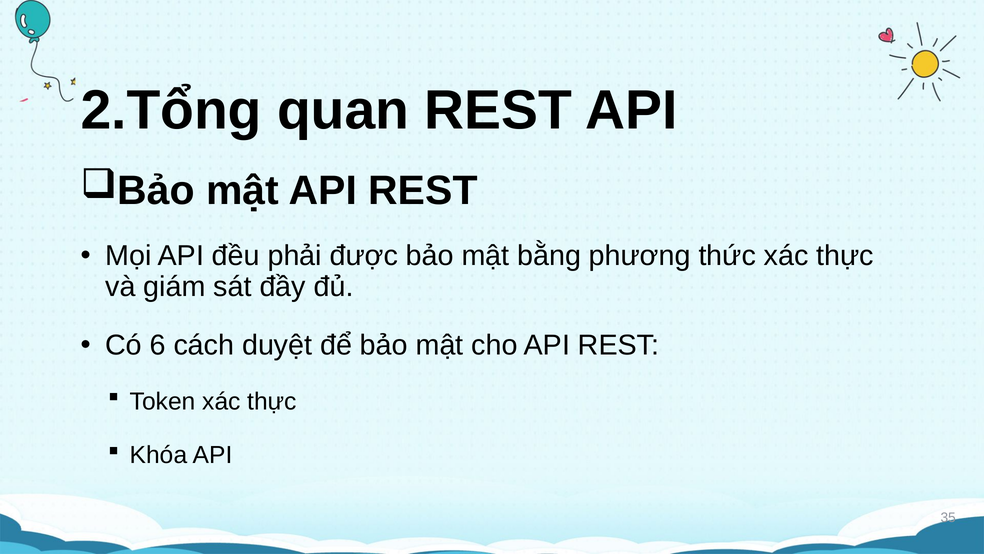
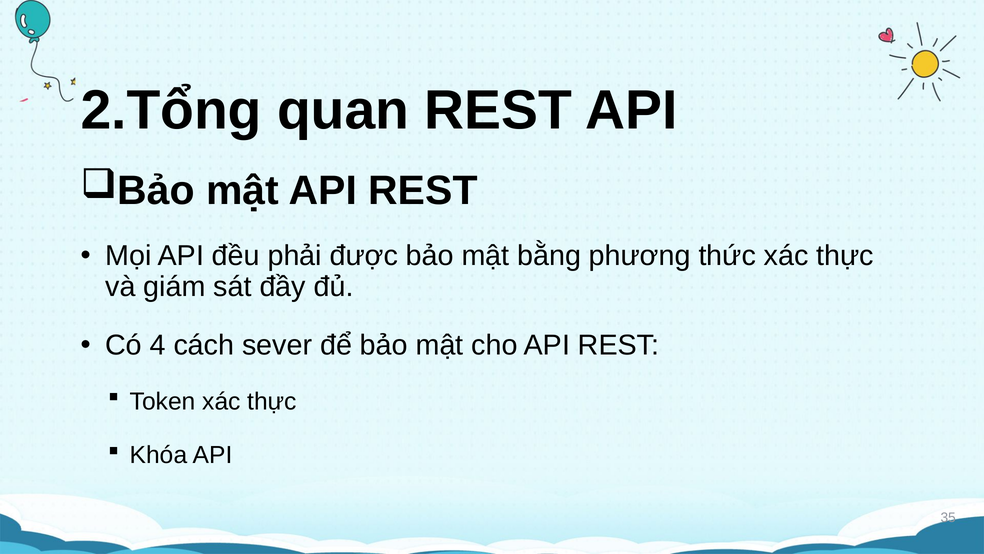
6: 6 -> 4 (158, 345)
duyệt: duyệt -> sever (277, 345)
